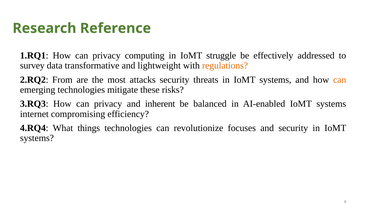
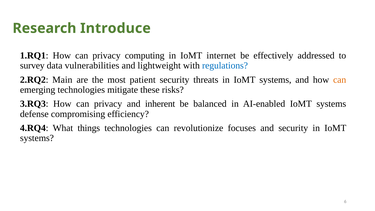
Reference: Reference -> Introduce (115, 28)
struggle: struggle -> internet (221, 55)
transformative: transformative -> vulnerabilities (92, 66)
regulations colour: orange -> blue (225, 66)
From: From -> Main (62, 80)
attacks: attacks -> patient (143, 80)
internet: internet -> defense (34, 114)
